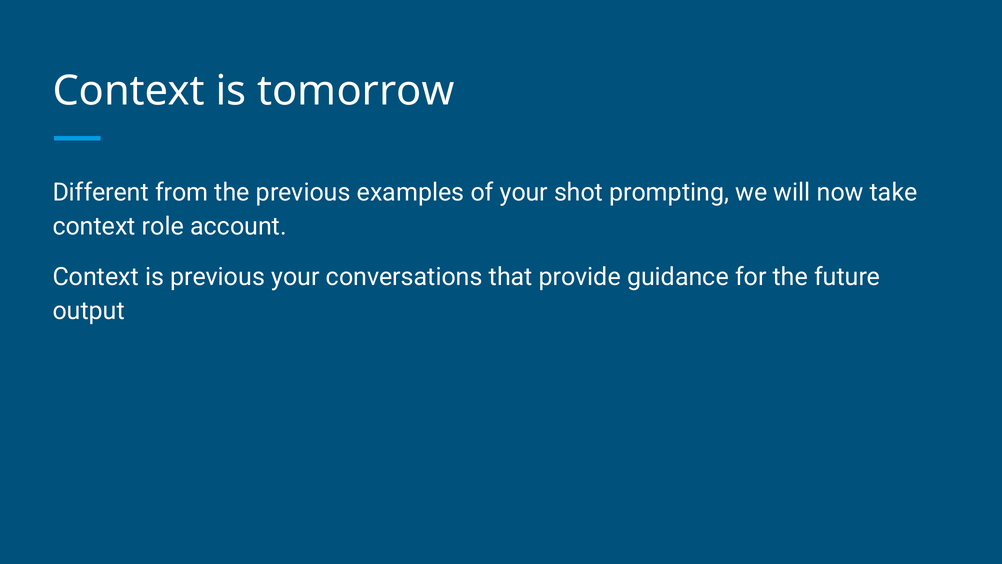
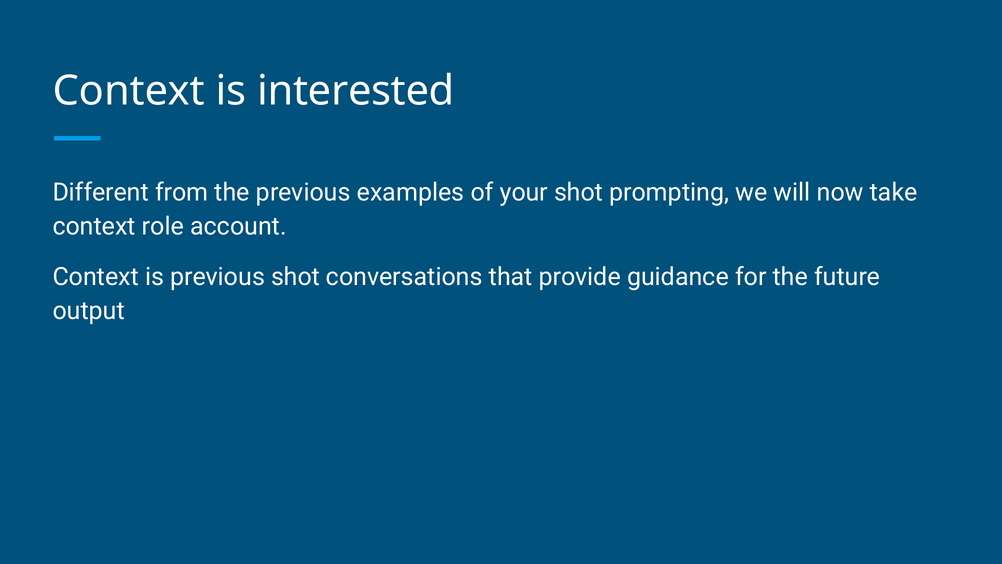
tomorrow: tomorrow -> interested (356, 91)
previous your: your -> shot (296, 277)
